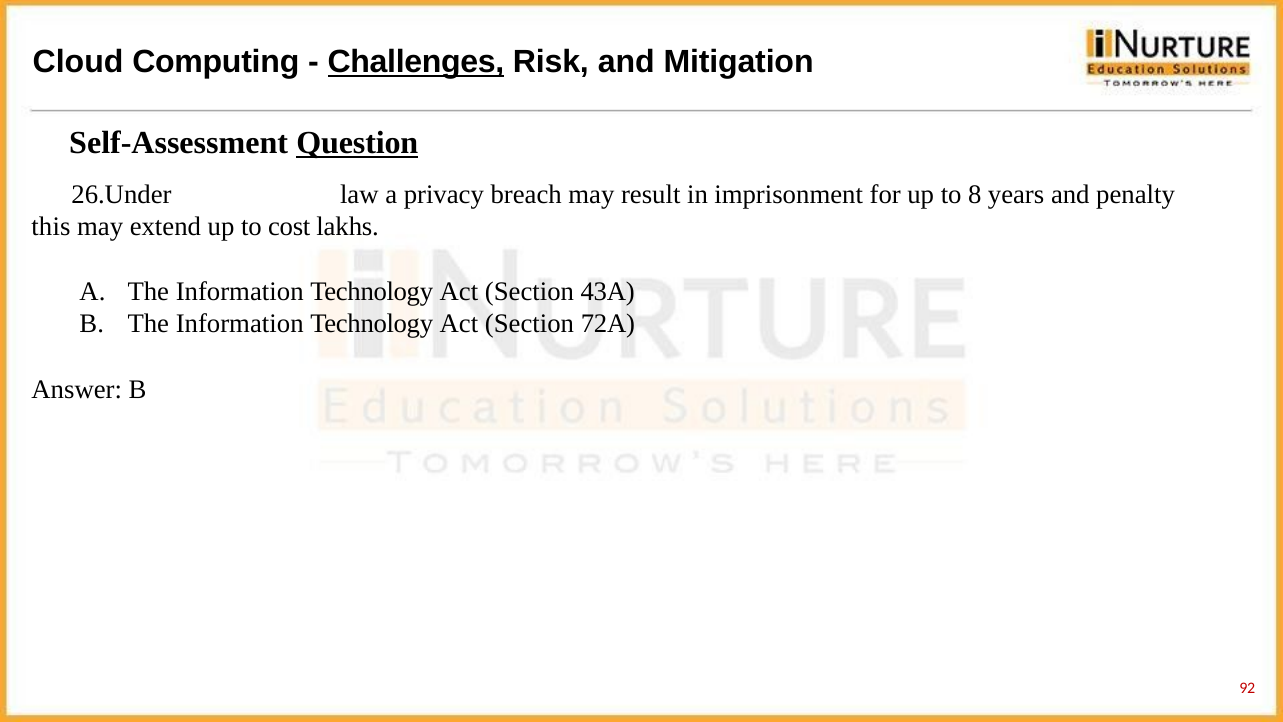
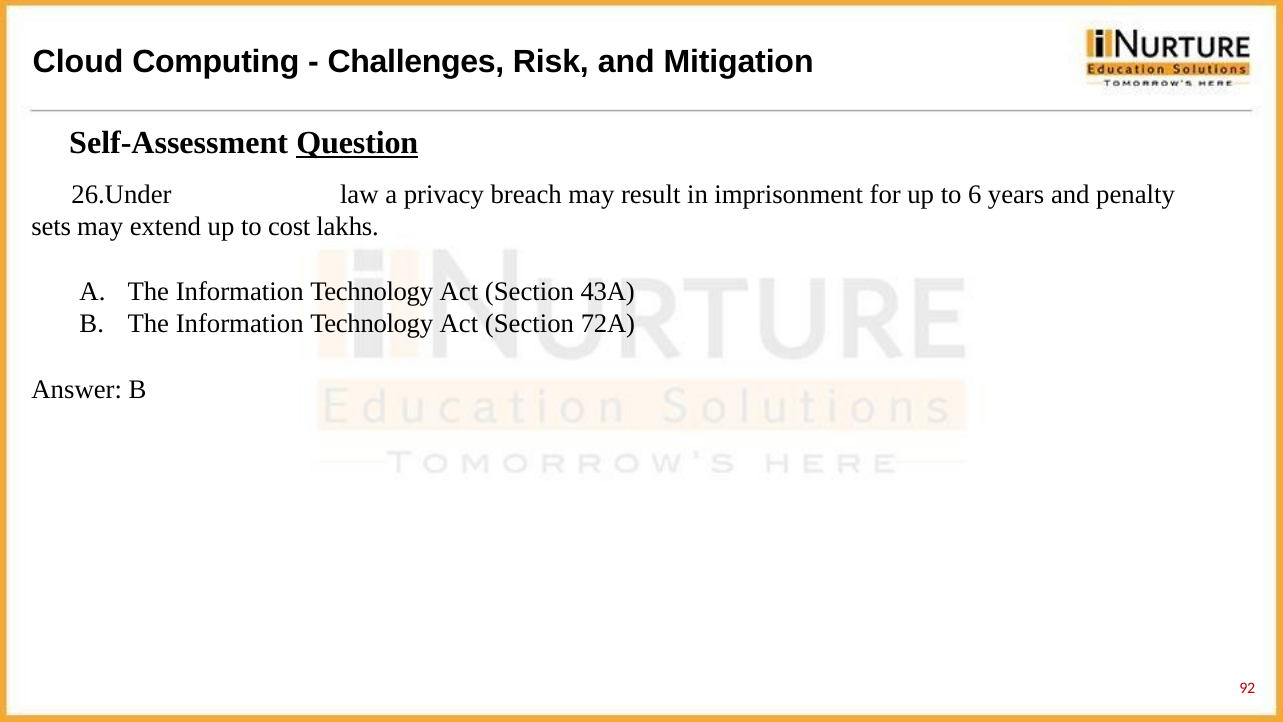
Challenges underline: present -> none (416, 62)
8: 8 -> 6 (975, 194)
this: this -> sets (51, 226)
